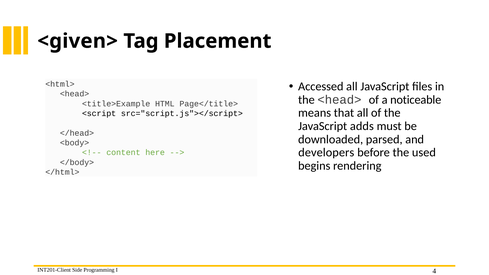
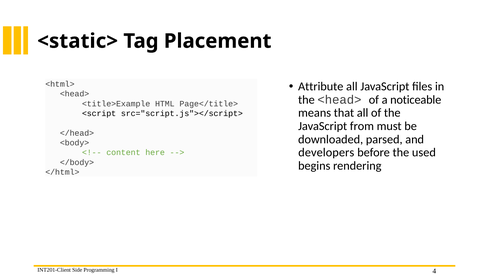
<given>: <given> -> <static> (78, 41)
Accessed: Accessed -> Attribute (321, 87)
adds: adds -> from (362, 126)
